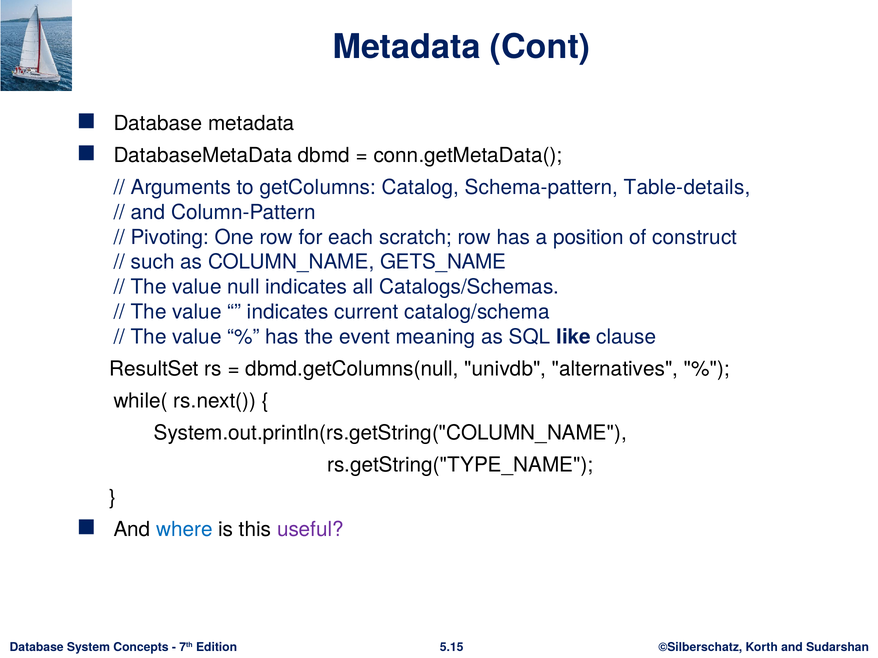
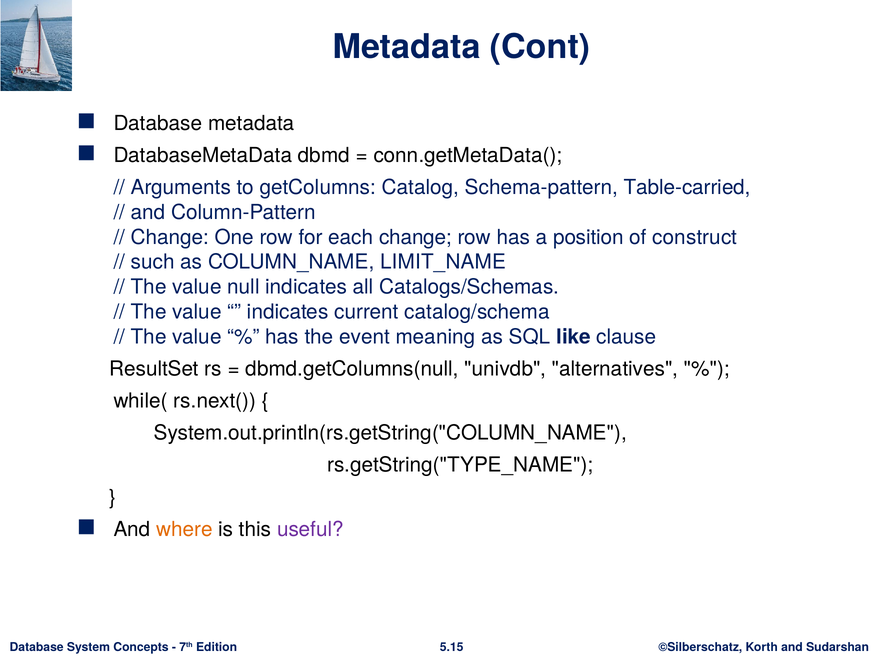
Table-details: Table-details -> Table-carried (687, 188)
Pivoting: Pivoting -> Change (170, 237)
each scratch: scratch -> change (416, 237)
GETS_NAME: GETS_NAME -> LIMIT_NAME (443, 262)
where colour: blue -> orange (184, 530)
